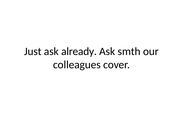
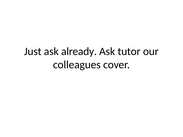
smth: smth -> tutor (129, 51)
